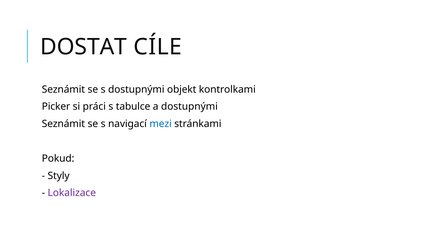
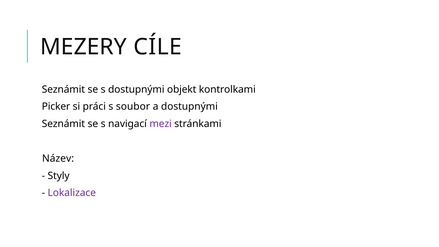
DOSTAT: DOSTAT -> MEZERY (83, 47)
tabulce: tabulce -> soubor (133, 107)
mezi colour: blue -> purple (161, 124)
Pokud: Pokud -> Název (58, 158)
